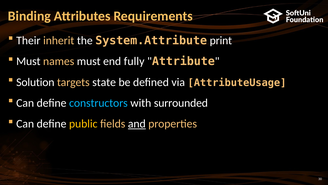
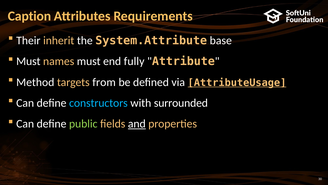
Binding: Binding -> Caption (29, 16)
print: print -> base (221, 40)
Solution: Solution -> Method (35, 82)
state: state -> from (104, 82)
AttributeUsage underline: none -> present (237, 82)
public colour: yellow -> light green (83, 124)
